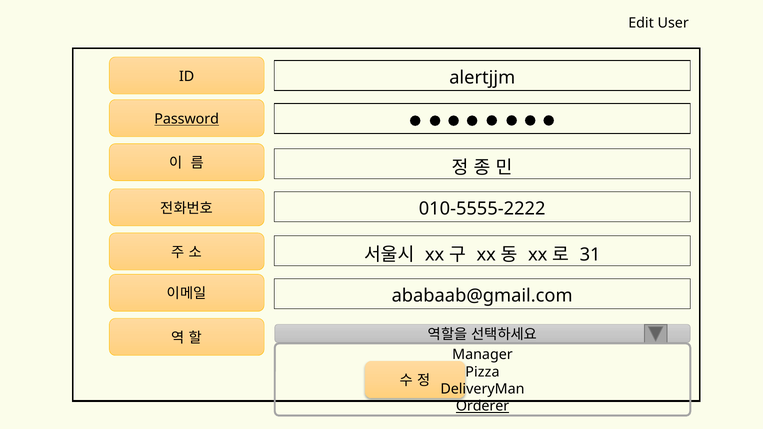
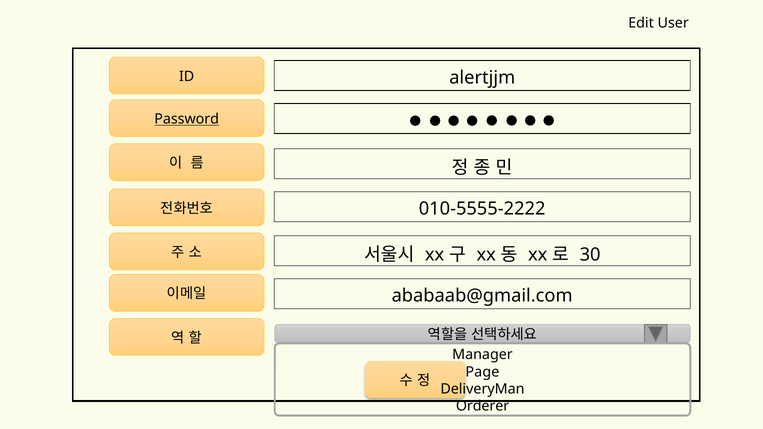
31: 31 -> 30 (590, 255)
Pizza: Pizza -> Page (482, 372)
Orderer underline: present -> none (483, 406)
